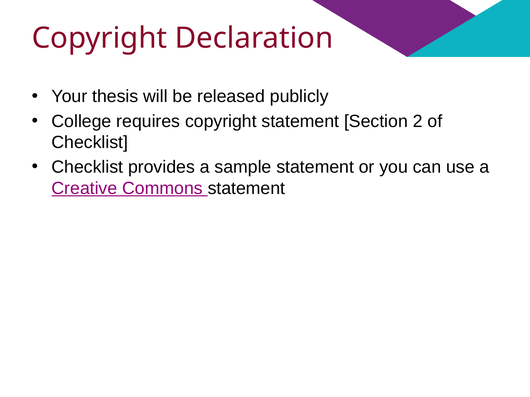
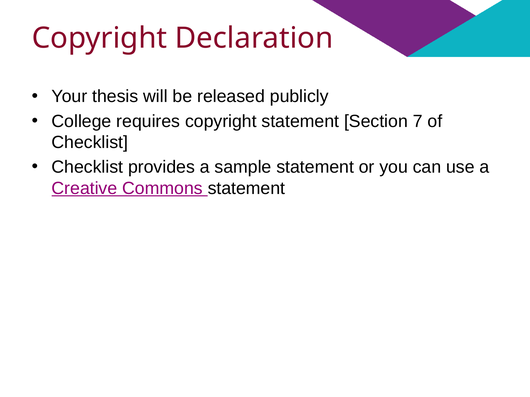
2: 2 -> 7 (418, 121)
